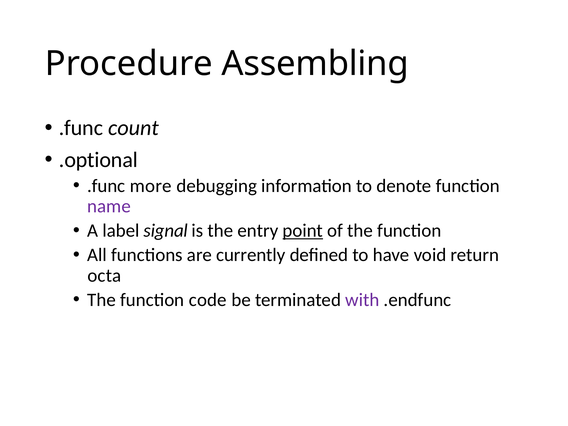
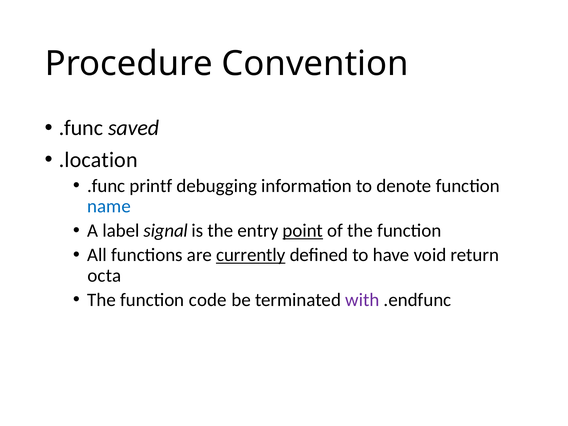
Assembling: Assembling -> Convention (315, 64)
count: count -> saved (134, 128)
.optional: .optional -> .location (98, 160)
more: more -> printf (151, 186)
name colour: purple -> blue (109, 206)
currently underline: none -> present (251, 255)
